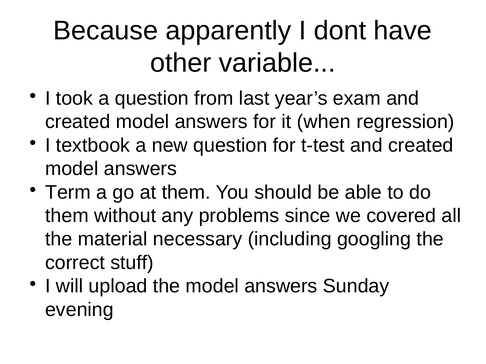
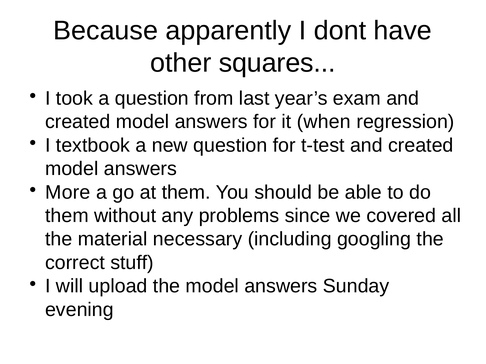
variable: variable -> squares (277, 63)
Term: Term -> More (68, 192)
